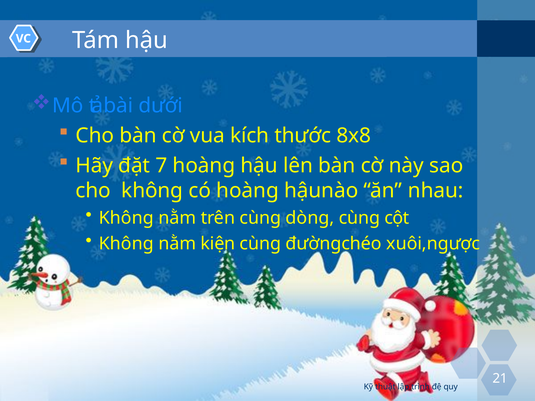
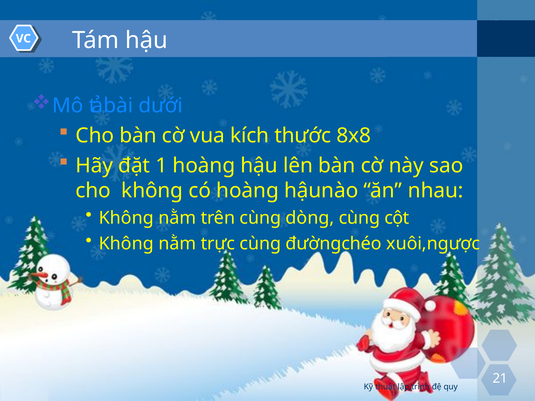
7: 7 -> 1 (161, 166)
kiện: kiện -> trực (218, 244)
